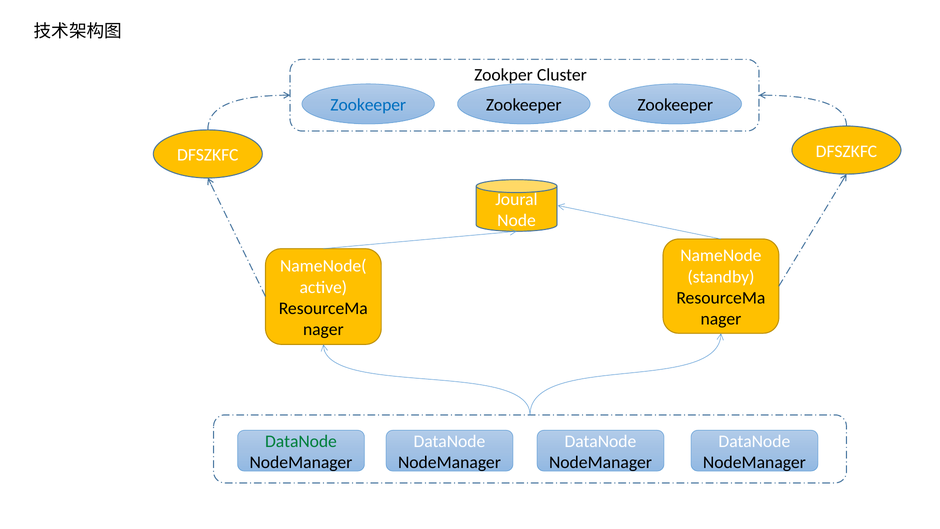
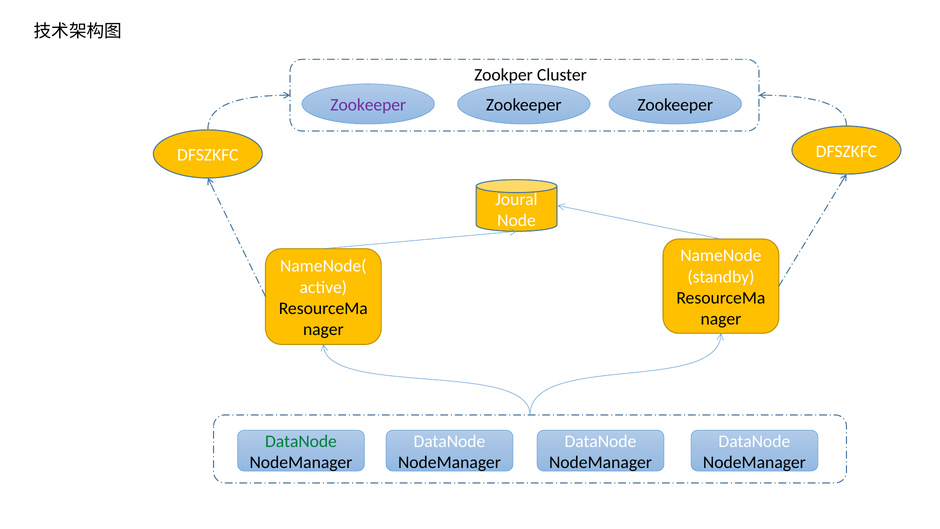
Zookeeper colour: blue -> purple (368, 105)
